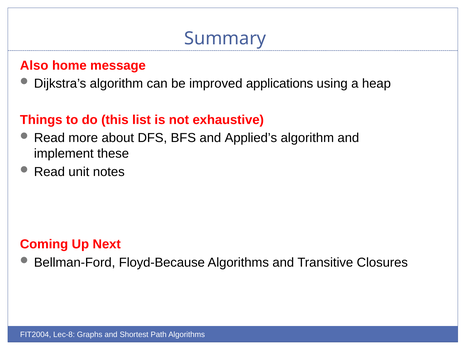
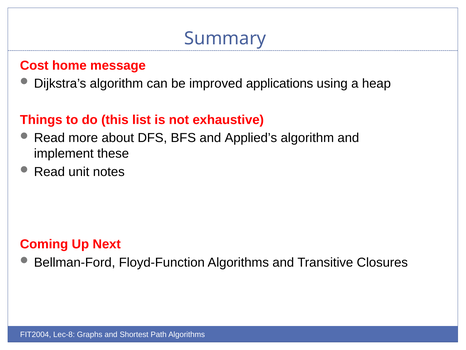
Also: Also -> Cost (34, 65)
Floyd-Because: Floyd-Because -> Floyd-Function (162, 262)
